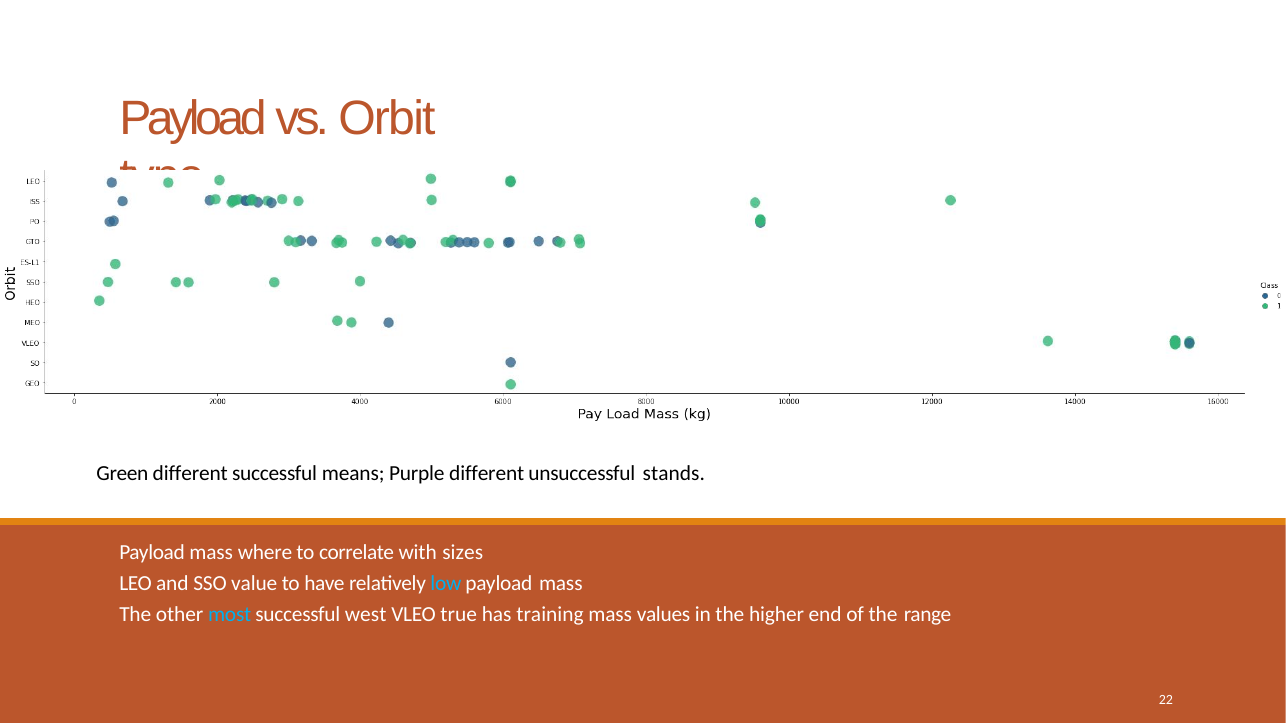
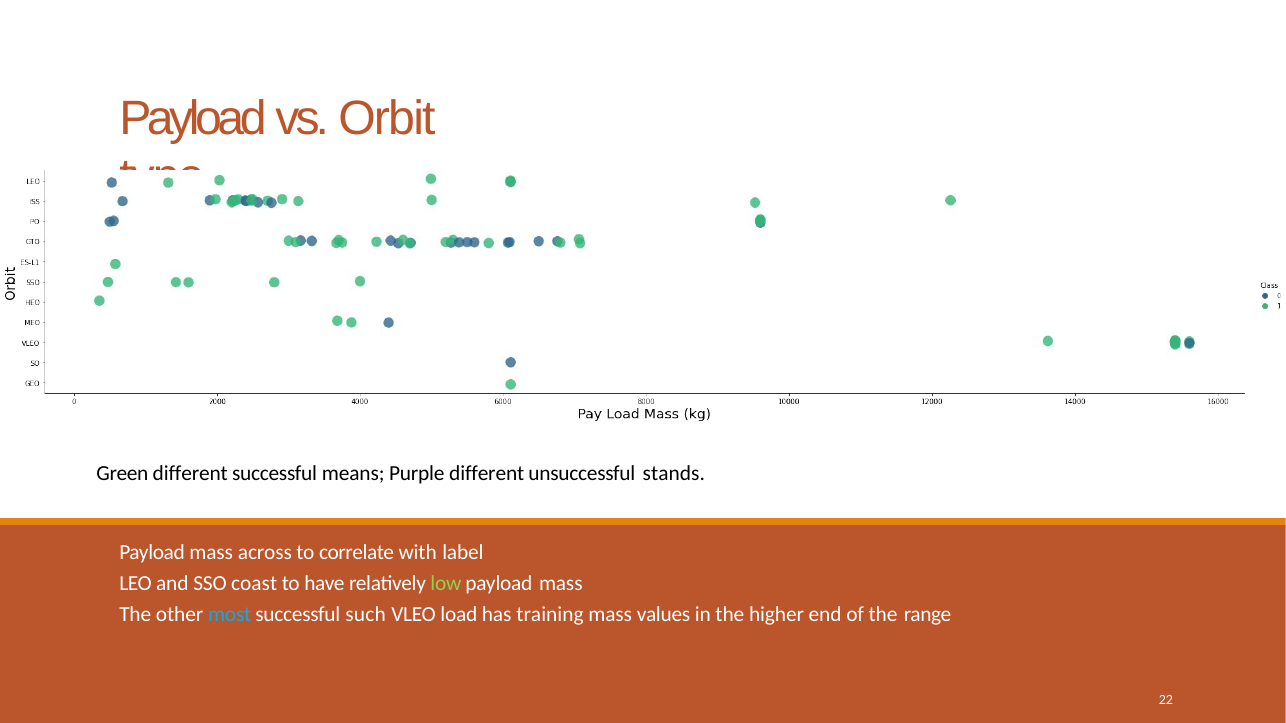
where: where -> across (265, 553)
sizes: sizes -> label (463, 553)
value: value -> coast (254, 584)
low colour: light blue -> light green (446, 584)
west: west -> such (366, 615)
true: true -> load (459, 615)
